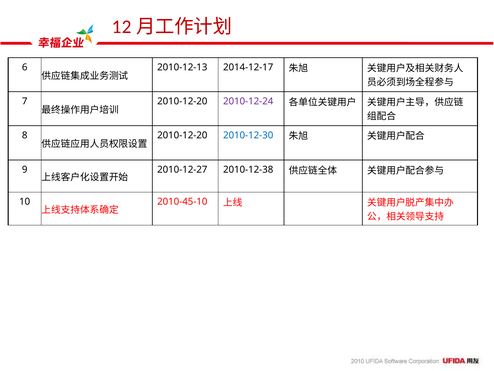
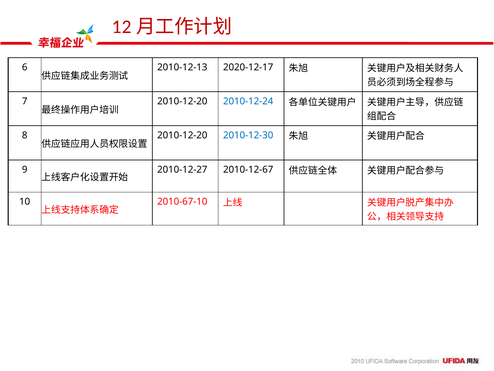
2014-12-17: 2014-12-17 -> 2020-12-17 (248, 67)
2010-12-24 colour: purple -> blue (248, 101)
2010-12-38: 2010-12-38 -> 2010-12-67 (248, 169)
2010-45-10: 2010-45-10 -> 2010-67-10 (182, 202)
